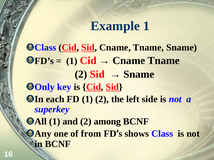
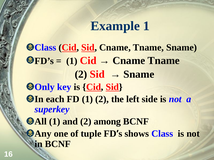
from: from -> tuple (91, 134)
